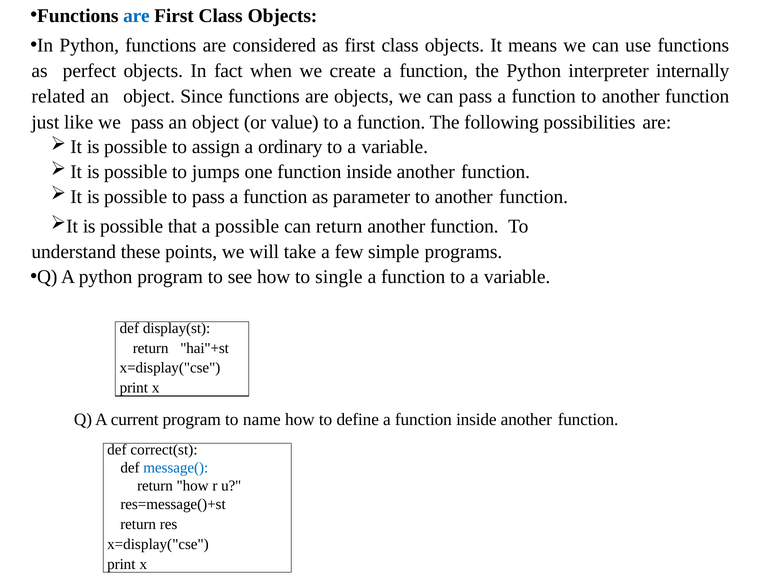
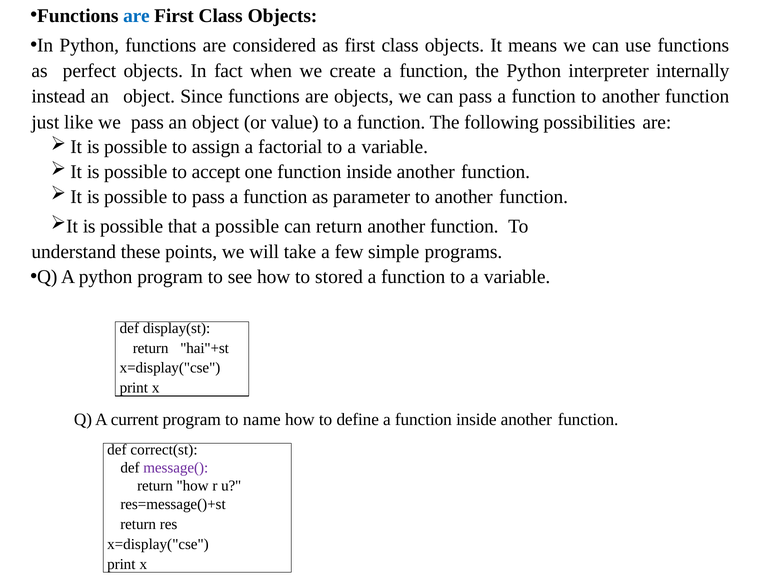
related: related -> instead (58, 96)
ordinary: ordinary -> factorial (290, 147)
jumps: jumps -> accept (216, 172)
single: single -> stored (339, 277)
message( colour: blue -> purple (176, 468)
